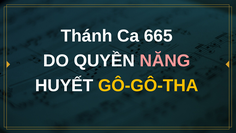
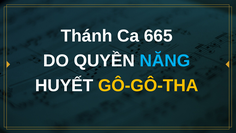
NĂNG colour: pink -> light blue (165, 61)
